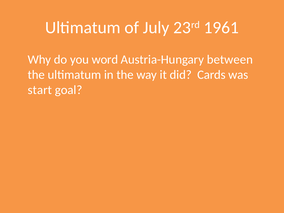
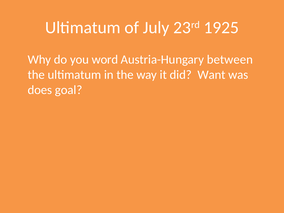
1961: 1961 -> 1925 (221, 27)
Cards: Cards -> Want (211, 75)
start: start -> does (40, 90)
